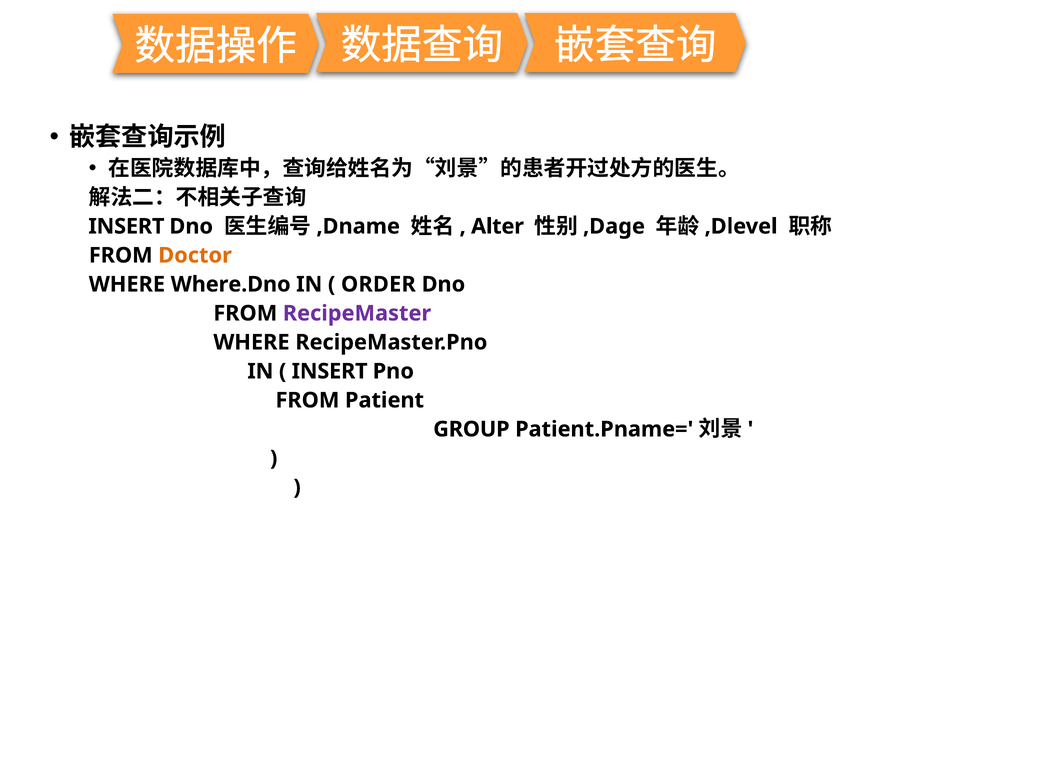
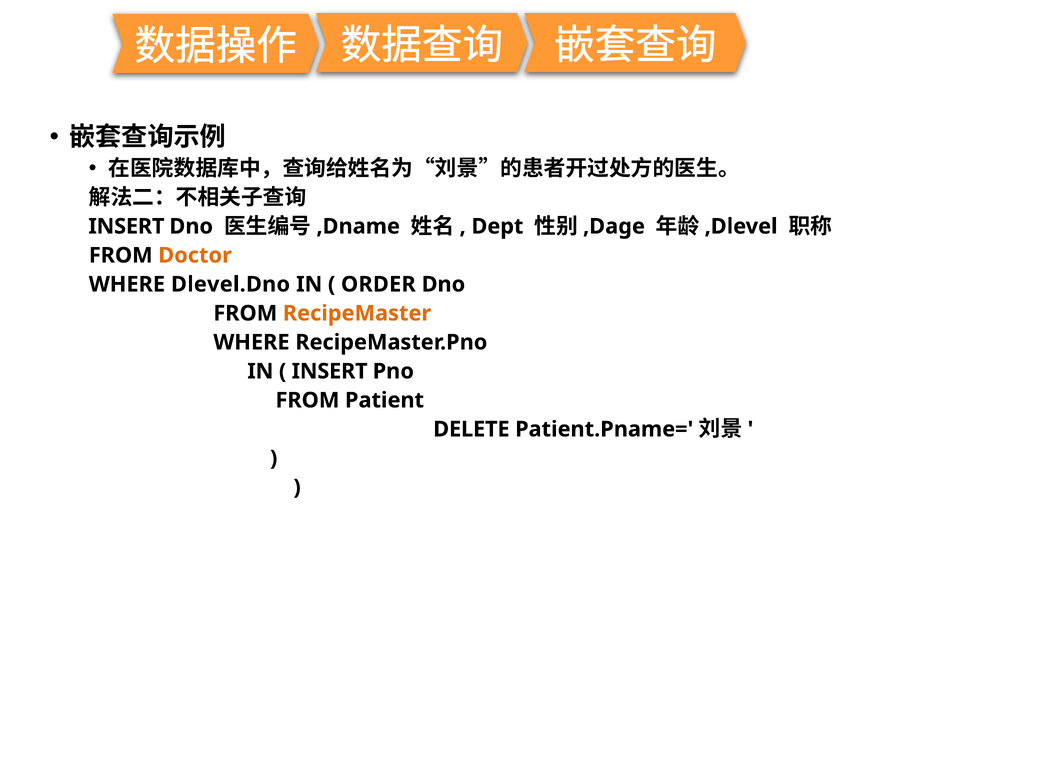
Alter: Alter -> Dept (497, 226)
Where.Dno: Where.Dno -> Dlevel.Dno (231, 284)
RecipeMaster colour: purple -> orange (357, 313)
GROUP: GROUP -> DELETE (471, 429)
